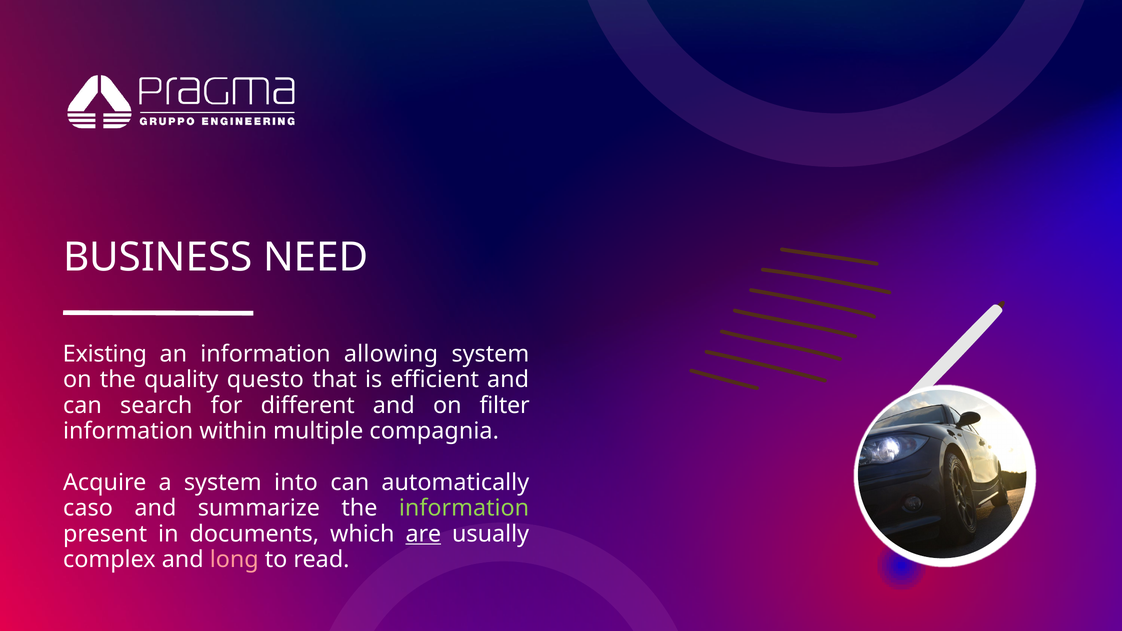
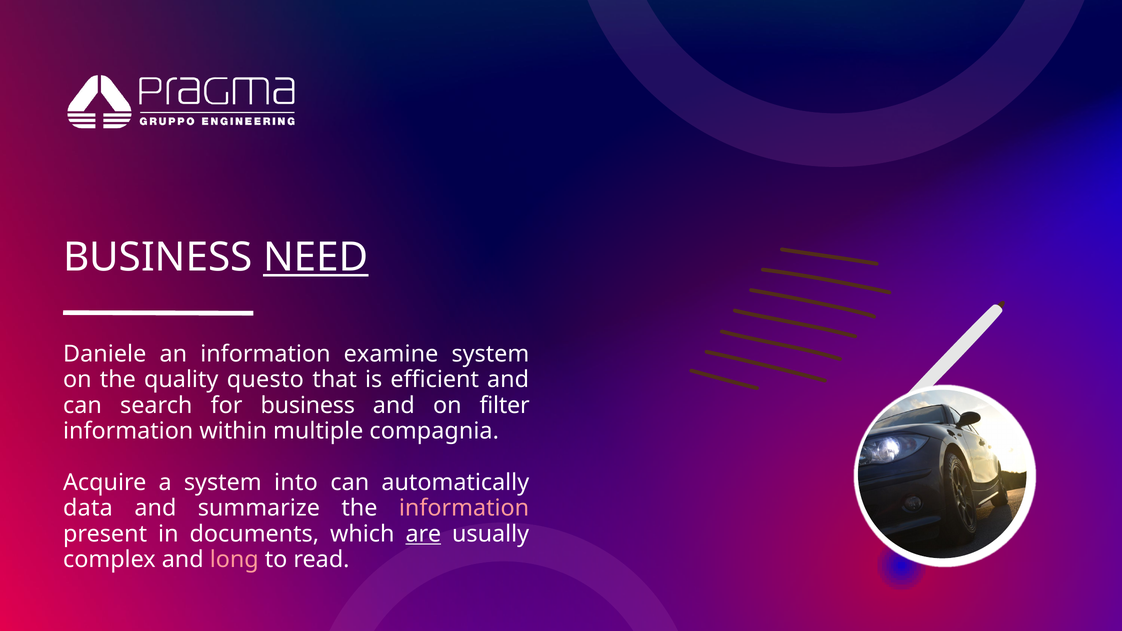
NEED underline: none -> present (316, 258)
Existing: Existing -> Daniele (105, 354)
allowing: allowing -> examine (391, 354)
for different: different -> business (308, 405)
caso: caso -> data (88, 508)
information colour: light green -> pink (464, 508)
